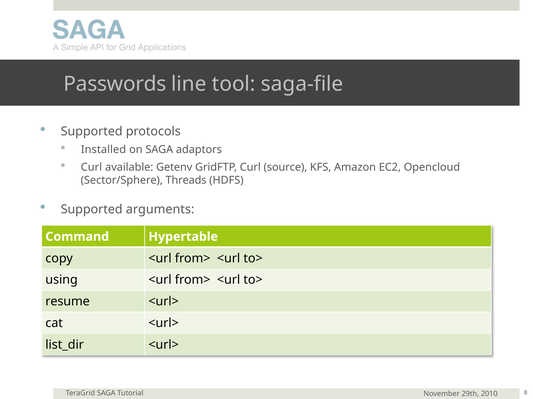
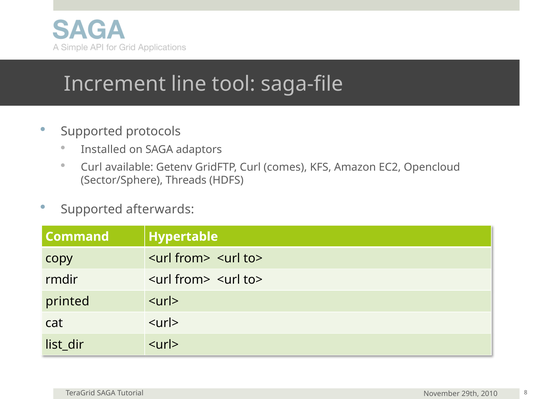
Passwords: Passwords -> Increment (115, 84)
source: source -> comes (285, 168)
arguments: arguments -> afterwards (160, 210)
using: using -> rmdir (62, 280)
resume: resume -> printed (67, 302)
